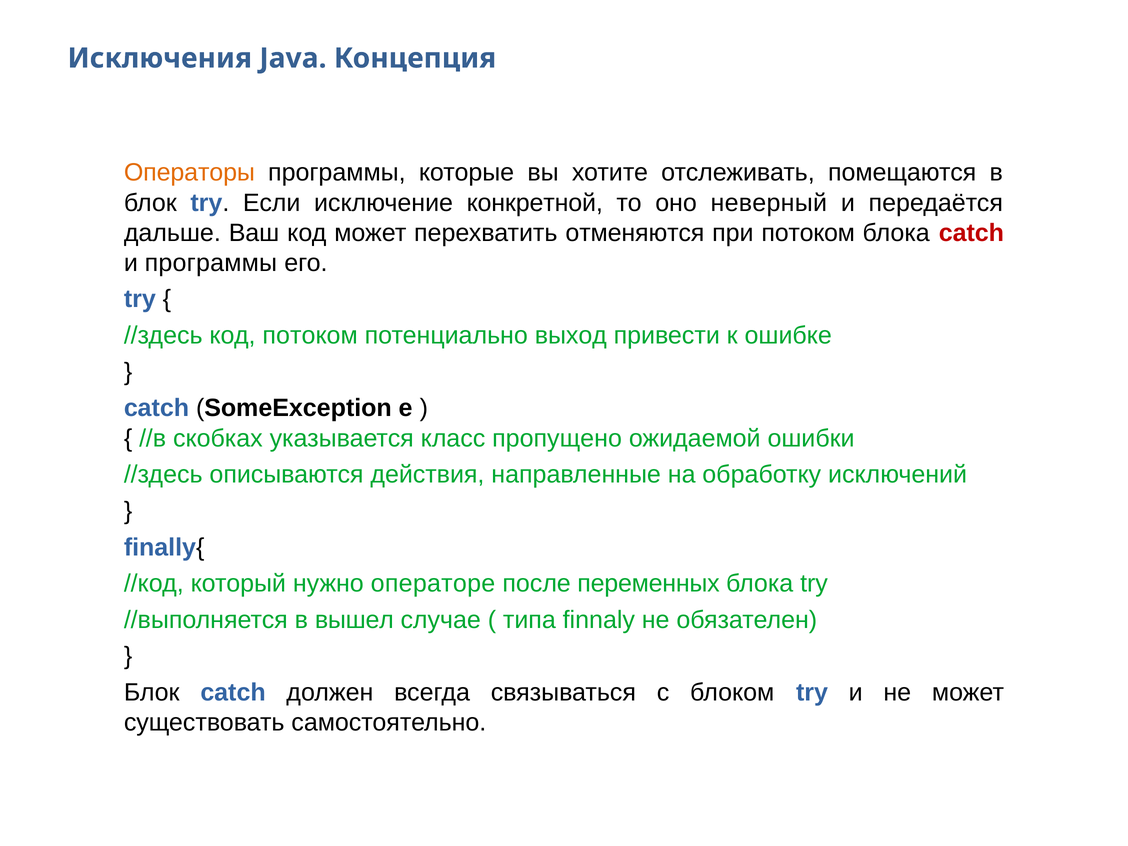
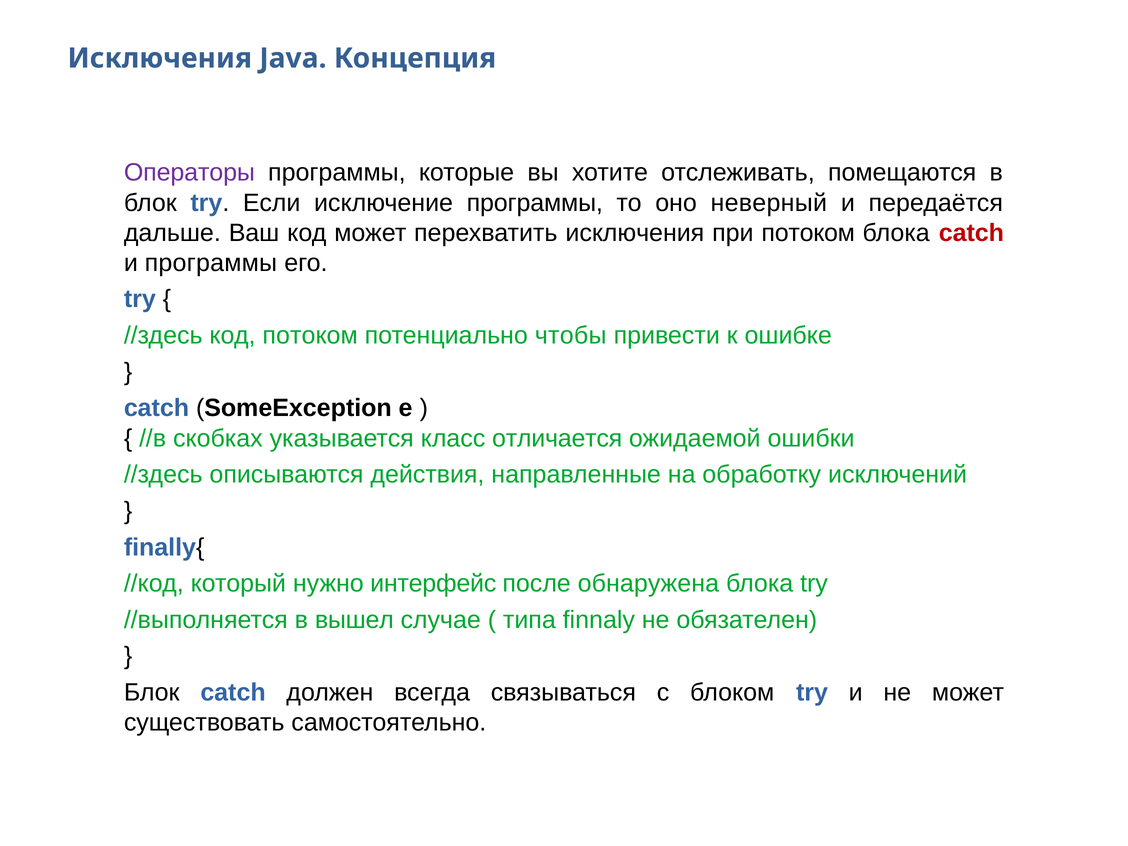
Операторы colour: orange -> purple (189, 173)
исключение конкретной: конкретной -> программы (535, 203)
перехватить отменяются: отменяются -> исключения (635, 233)
выход: выход -> чтобы (571, 336)
пропущено: пропущено -> отличается (557, 438)
операторе: операторе -> интерфейс (433, 584)
переменных: переменных -> обнаружена (648, 584)
